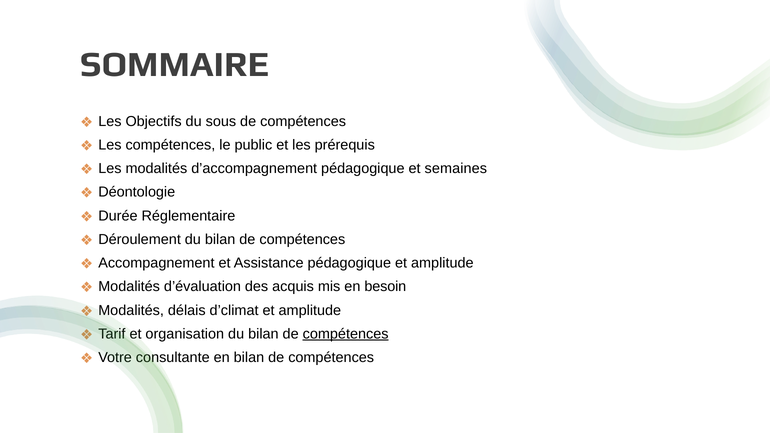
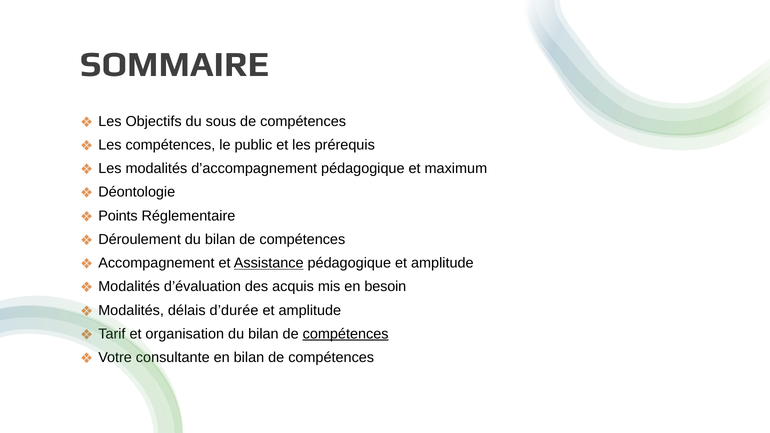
semaines: semaines -> maximum (456, 169)
Durée: Durée -> Points (118, 216)
Assistance underline: none -> present (269, 263)
d’climat: d’climat -> d’durée (234, 310)
